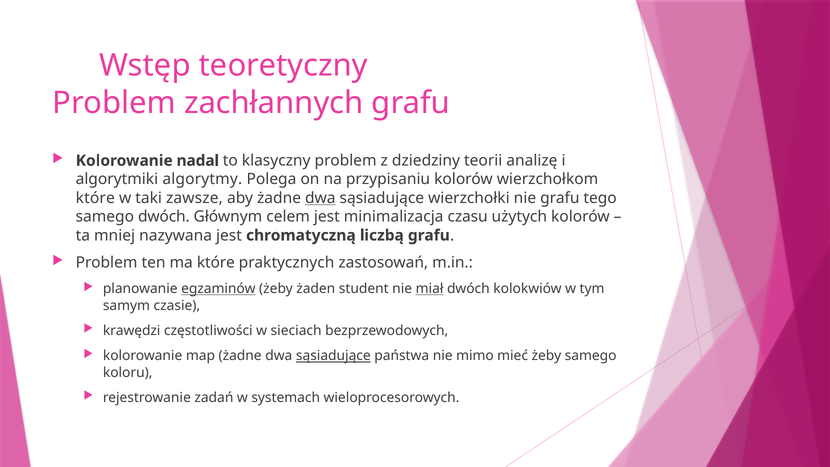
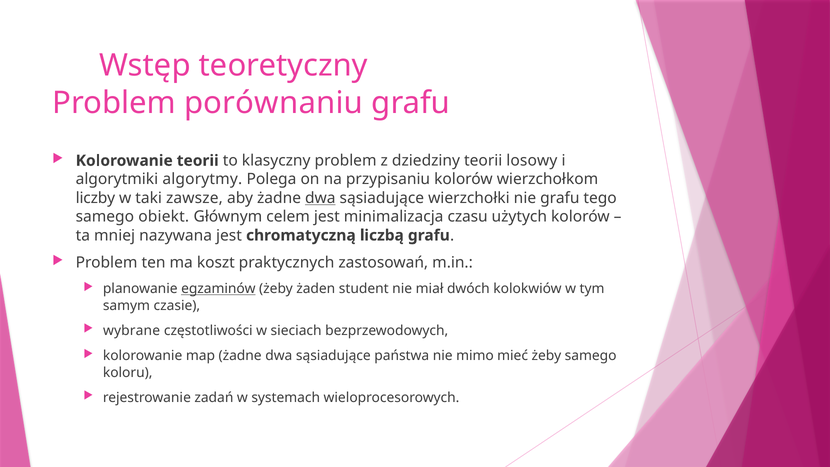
zachłannych: zachłannych -> porównaniu (274, 103)
Kolorowanie nadal: nadal -> teorii (198, 161)
analizę: analizę -> losowy (532, 161)
które: które -> liczby (95, 198)
samego dwóch: dwóch -> obiekt (164, 217)
ma które: które -> koszt (216, 263)
miał underline: present -> none (430, 289)
krawędzi: krawędzi -> wybrane (132, 331)
sąsiadujące underline: present -> none (333, 356)
